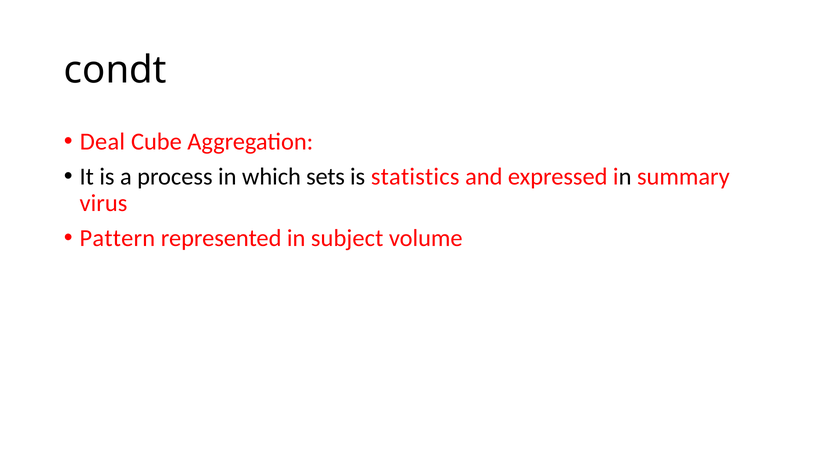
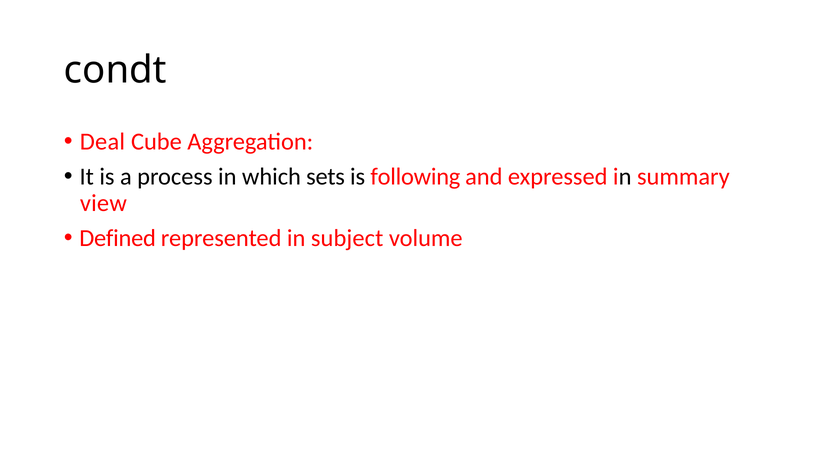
statistics: statistics -> following (415, 177)
virus: virus -> view (103, 203)
Pattern: Pattern -> Defined (118, 238)
